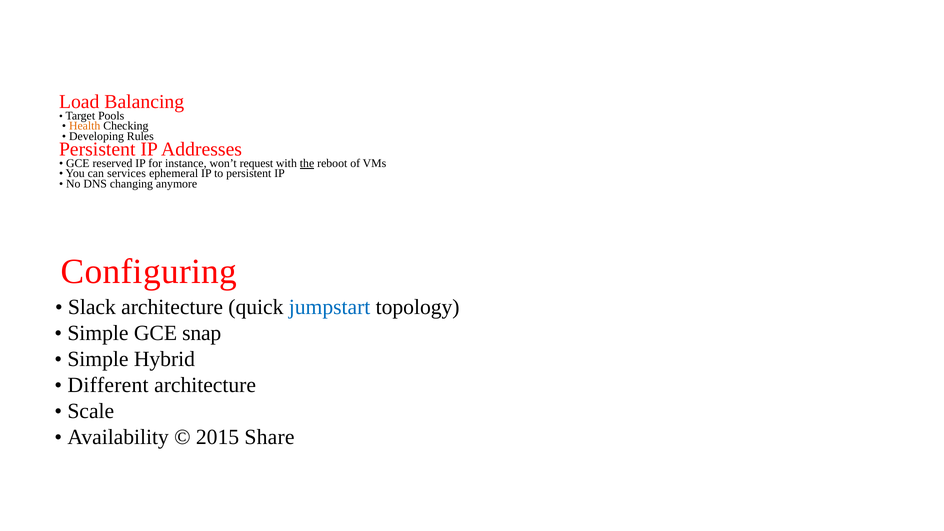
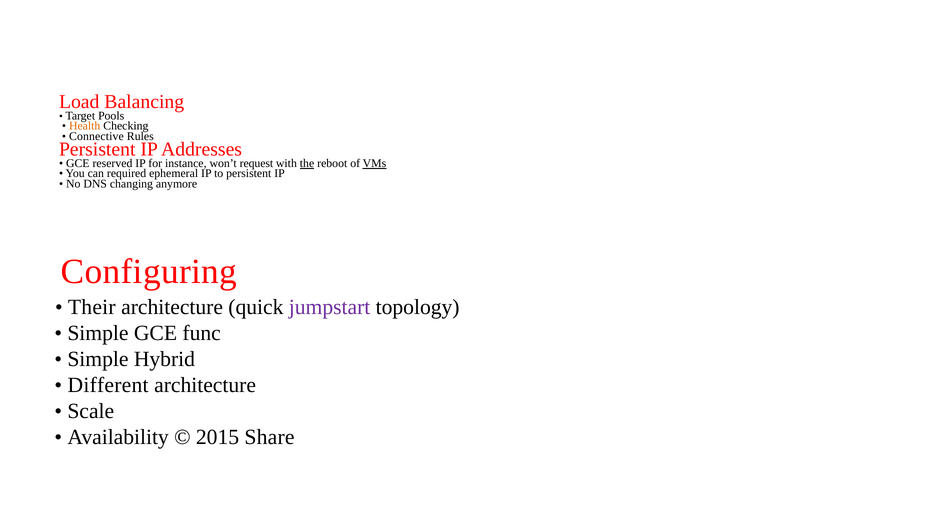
Developing: Developing -> Connective (96, 136)
VMs underline: none -> present (375, 163)
services: services -> required (127, 174)
Slack: Slack -> Their (92, 307)
jumpstart colour: blue -> purple (330, 307)
snap: snap -> func (202, 333)
